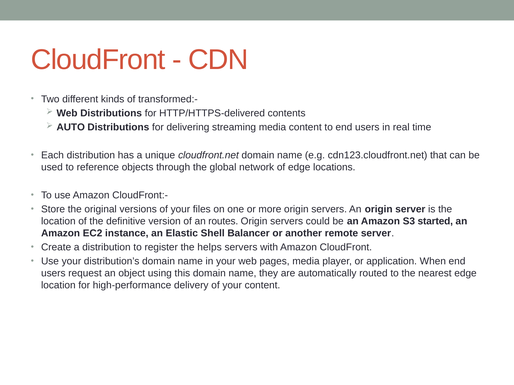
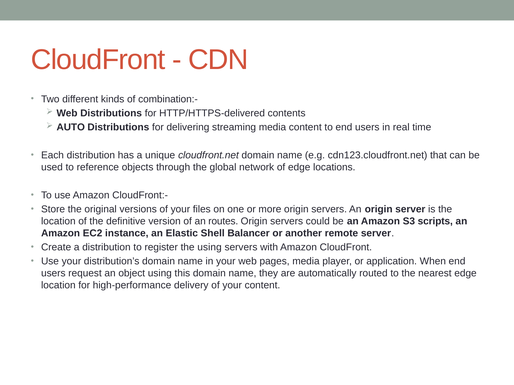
transformed:-: transformed:- -> combination:- (168, 99)
started: started -> scripts (435, 221)
the helps: helps -> using (210, 247)
